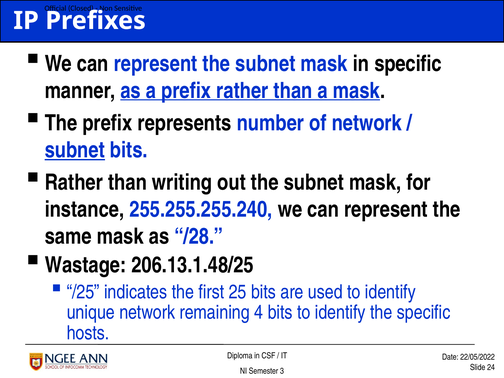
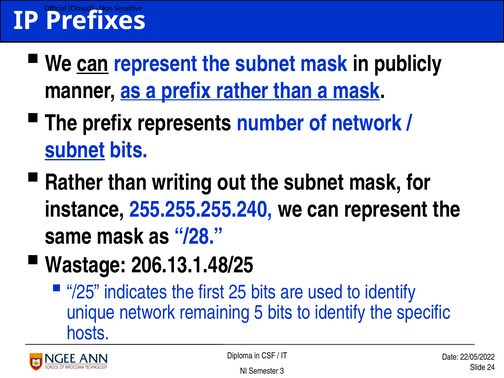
can underline: none -> present (93, 64)
in specific: specific -> publicly (408, 64)
4: 4 -> 5 (259, 312)
